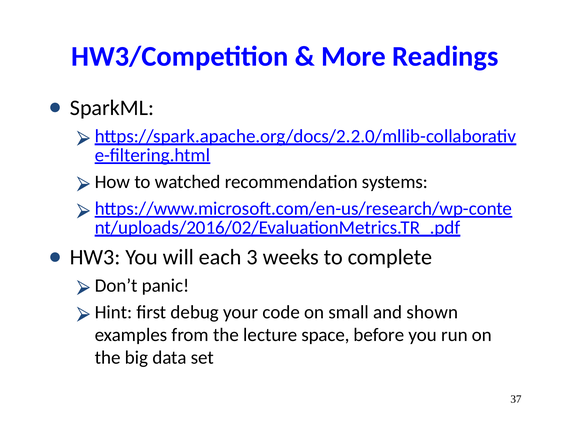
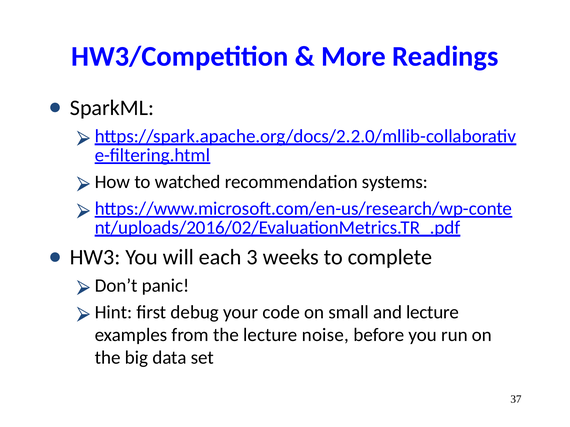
and shown: shown -> lecture (433, 312)
space: space -> noise (325, 335)
